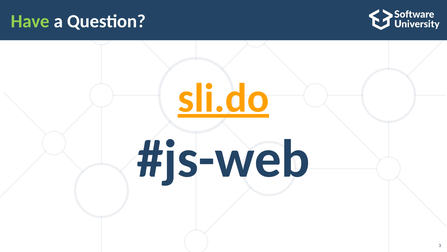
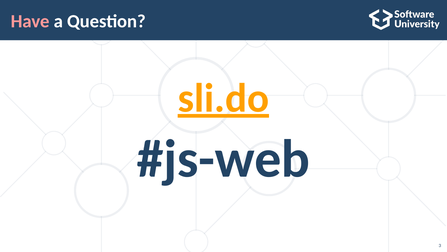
Have colour: light green -> pink (30, 21)
